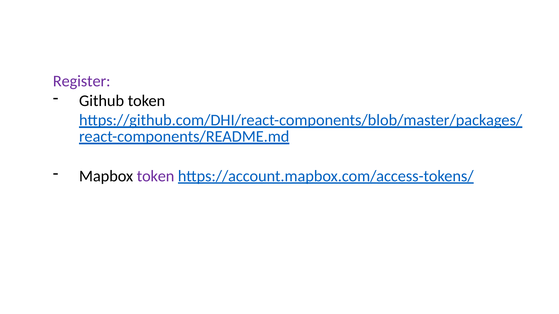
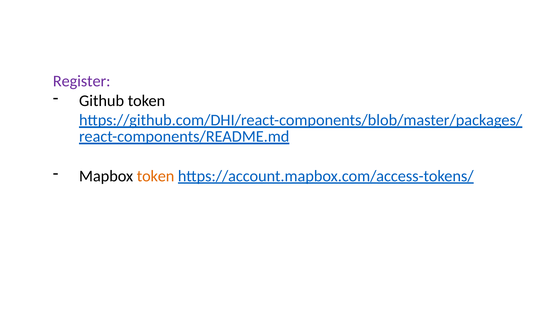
token colour: purple -> orange (156, 176)
